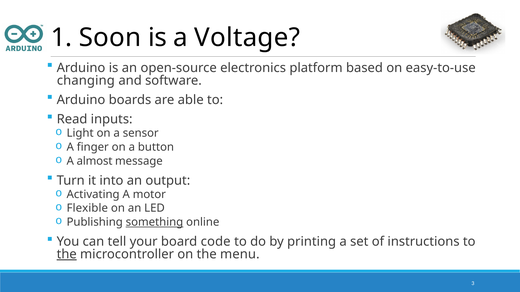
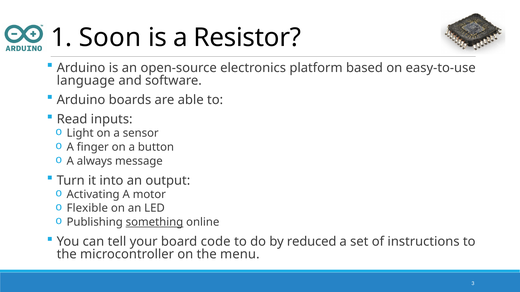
Voltage: Voltage -> Resistor (247, 38)
changing: changing -> language (86, 81)
almost: almost -> always (95, 161)
printing: printing -> reduced (312, 242)
the underline: present -> none (67, 255)
